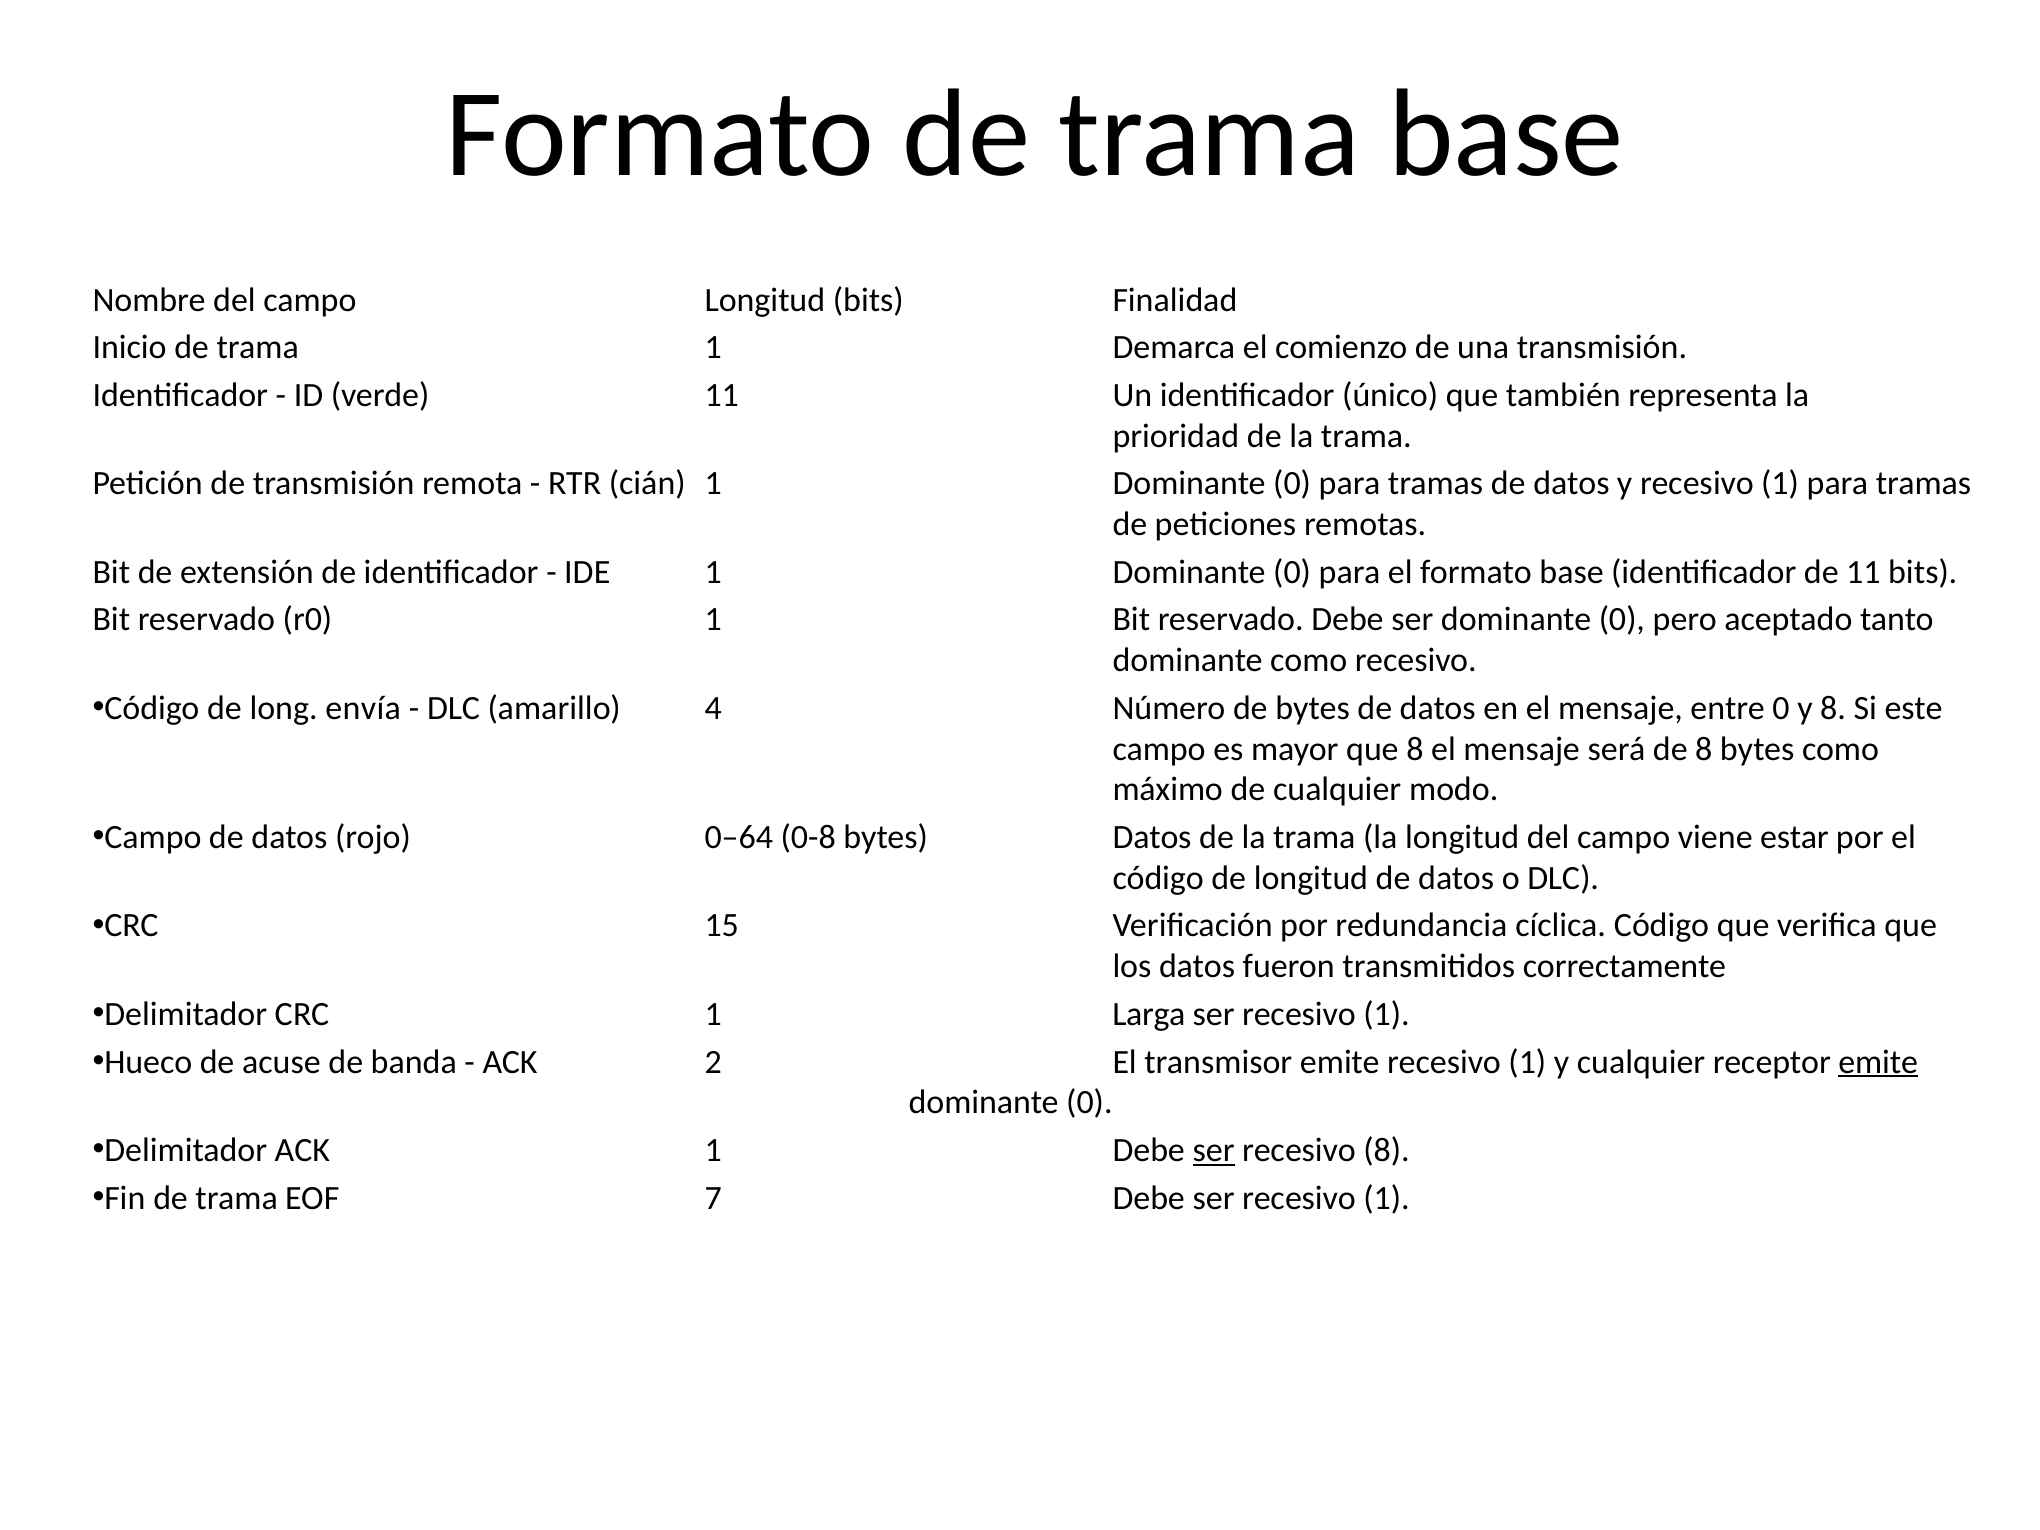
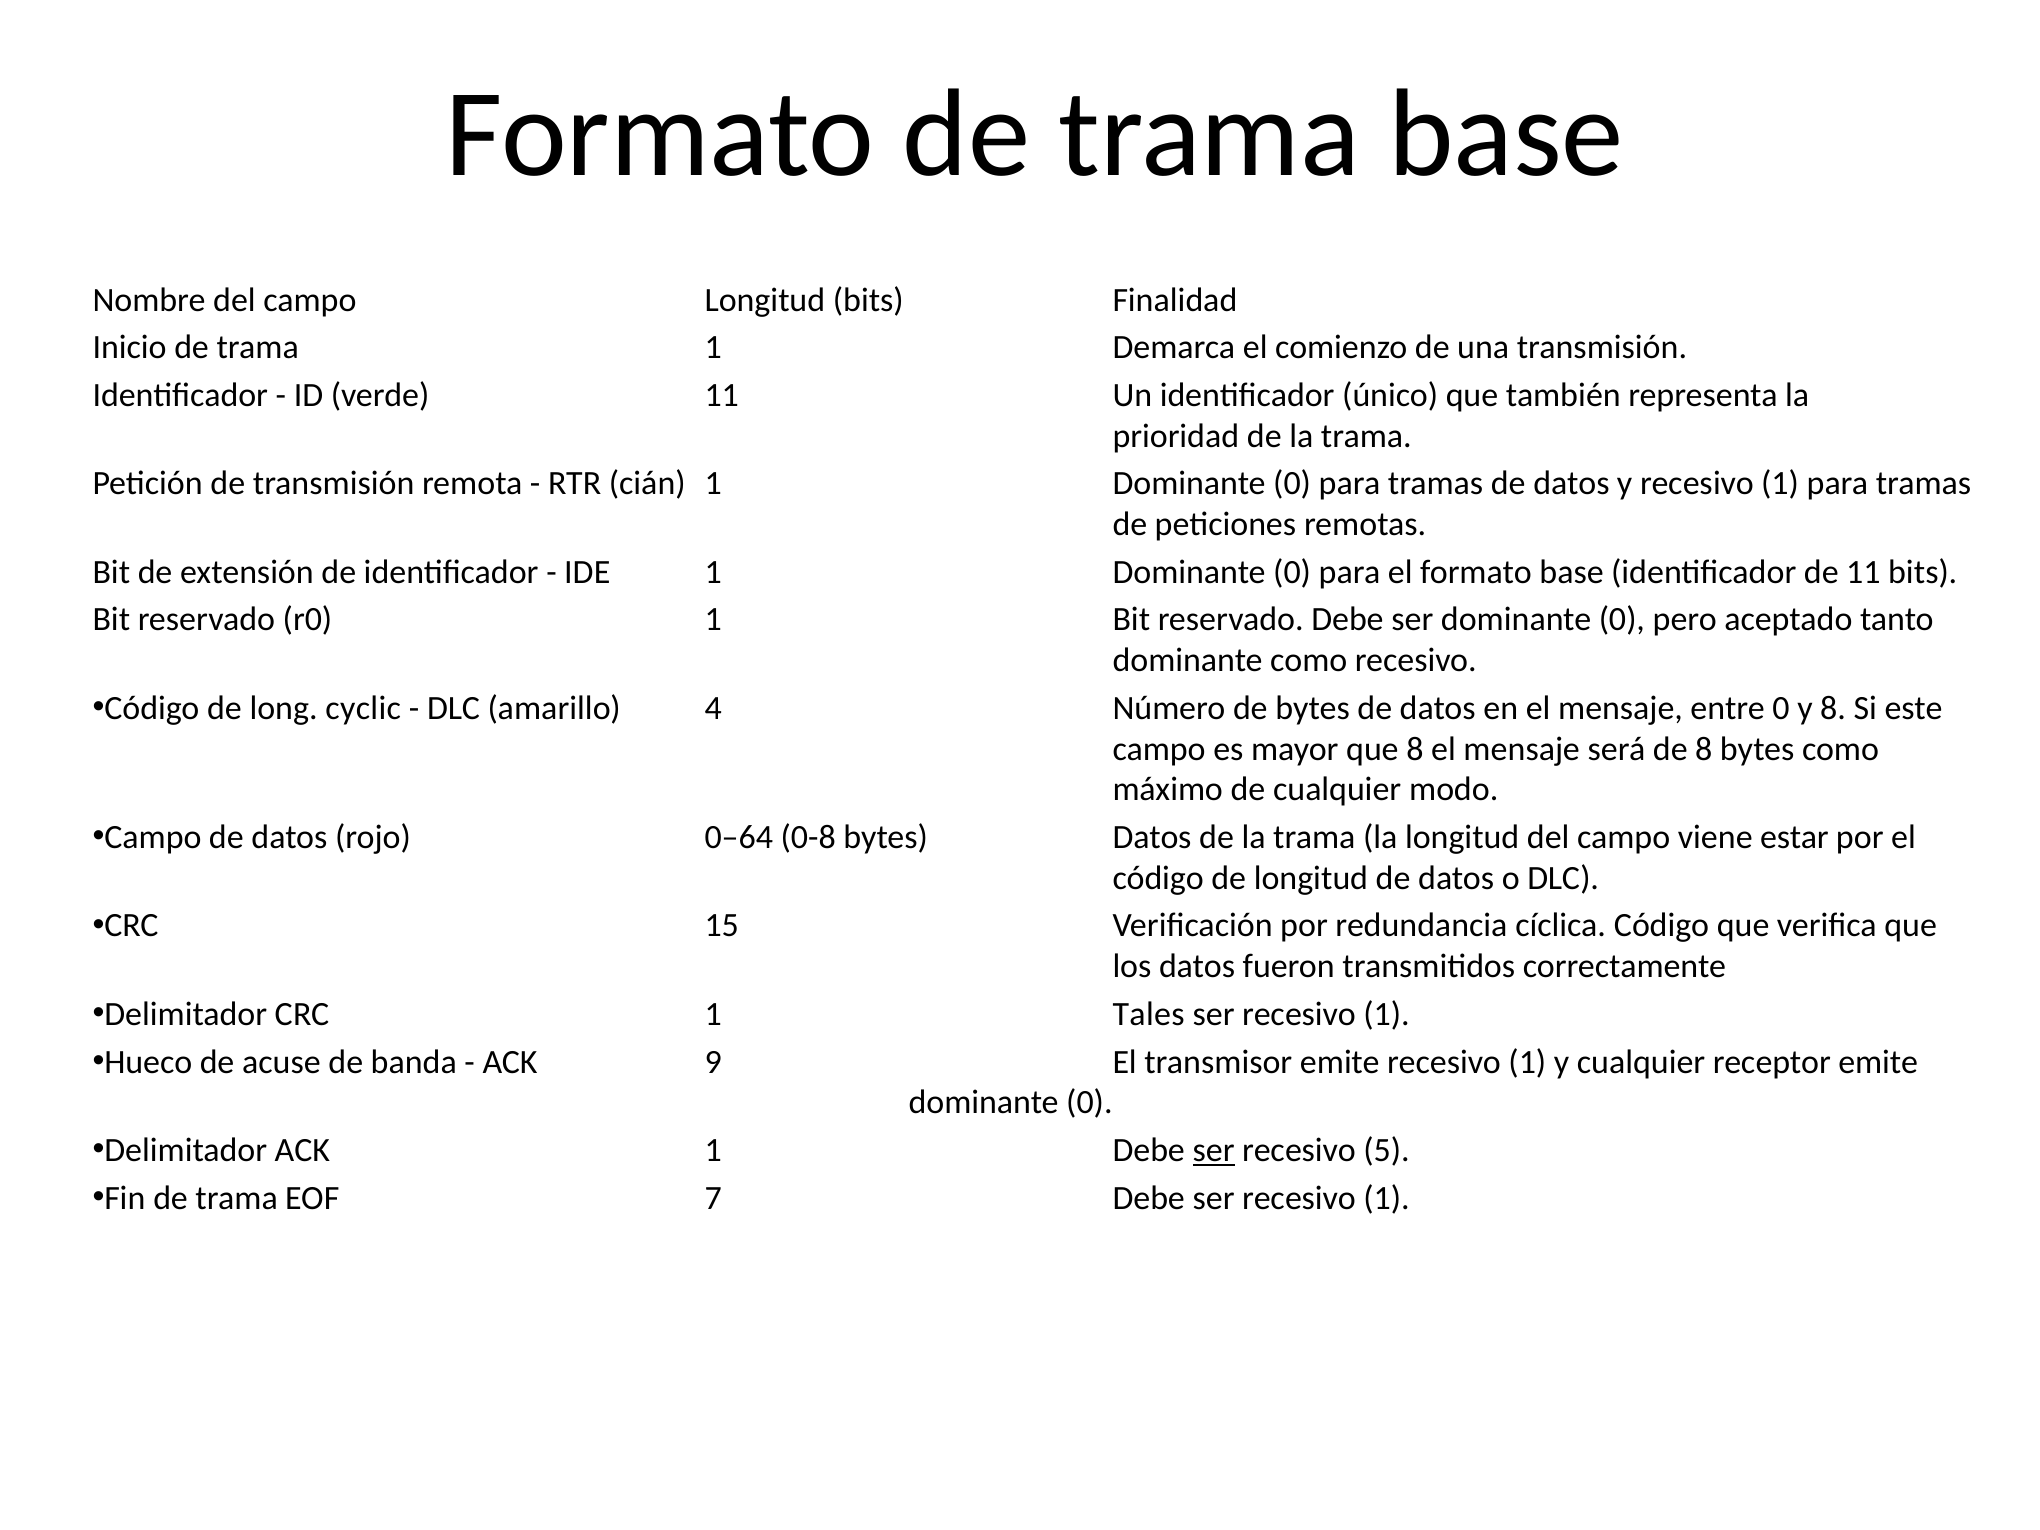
envía: envía -> cyclic (363, 708)
Larga: Larga -> Tales (1149, 1014)
2: 2 -> 9 (713, 1062)
emite underline: present -> none (1878, 1062)
recesivo 8: 8 -> 5 (1387, 1150)
